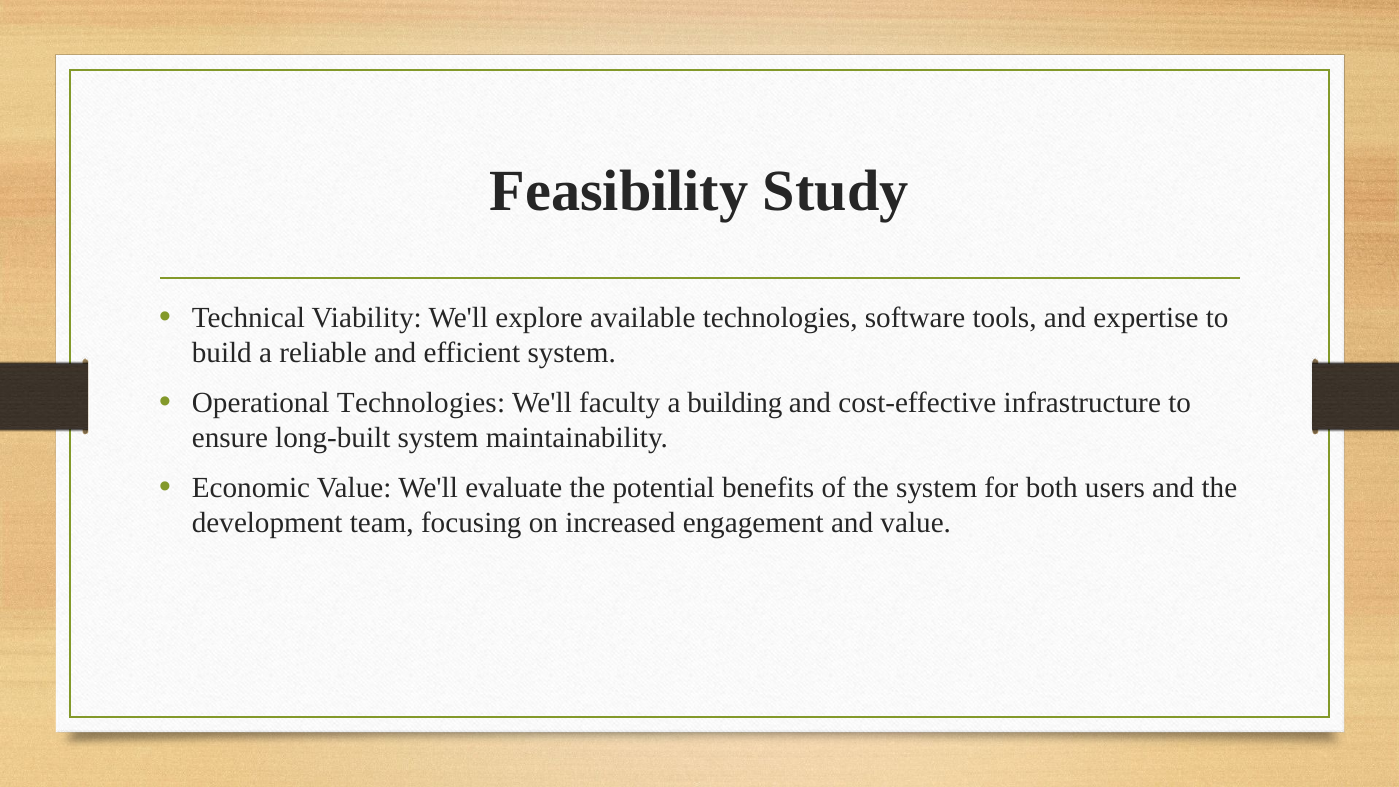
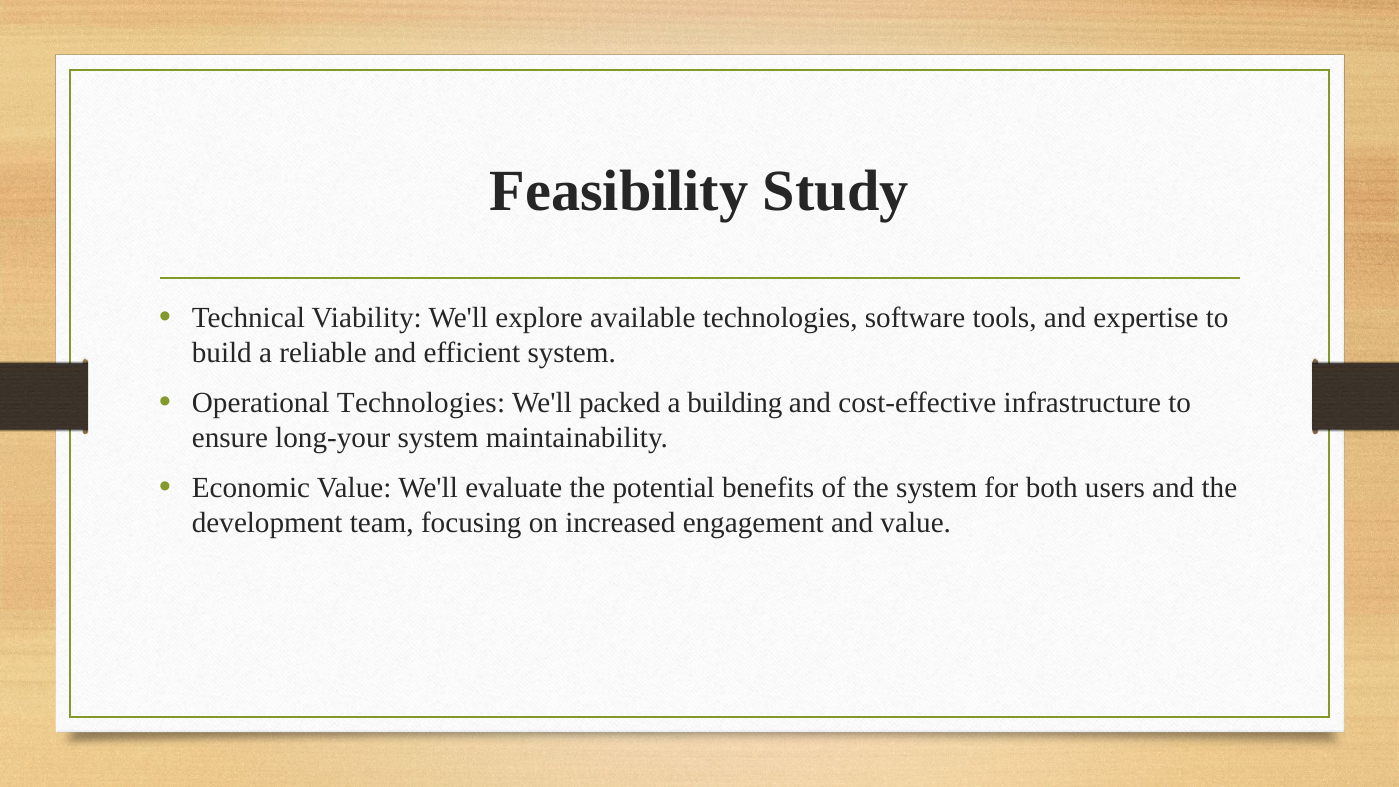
faculty: faculty -> packed (620, 403)
long-built: long-built -> long-your (333, 438)
